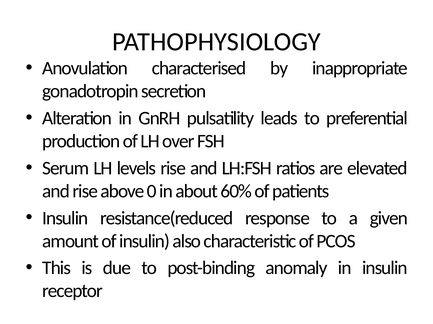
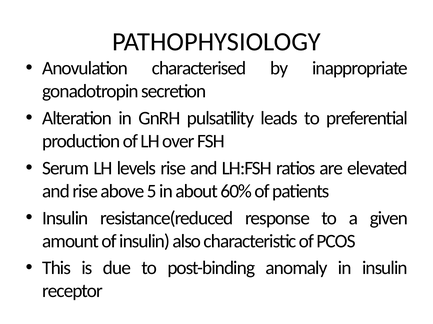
0: 0 -> 5 (152, 192)
